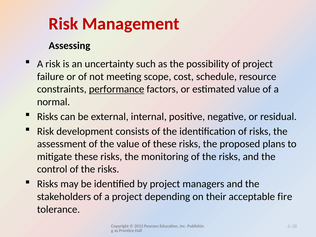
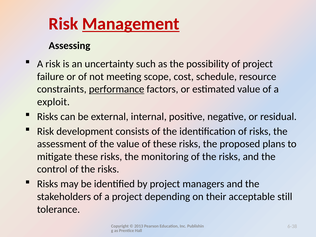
Management underline: none -> present (131, 24)
normal: normal -> exploit (53, 102)
fire: fire -> still (285, 197)
